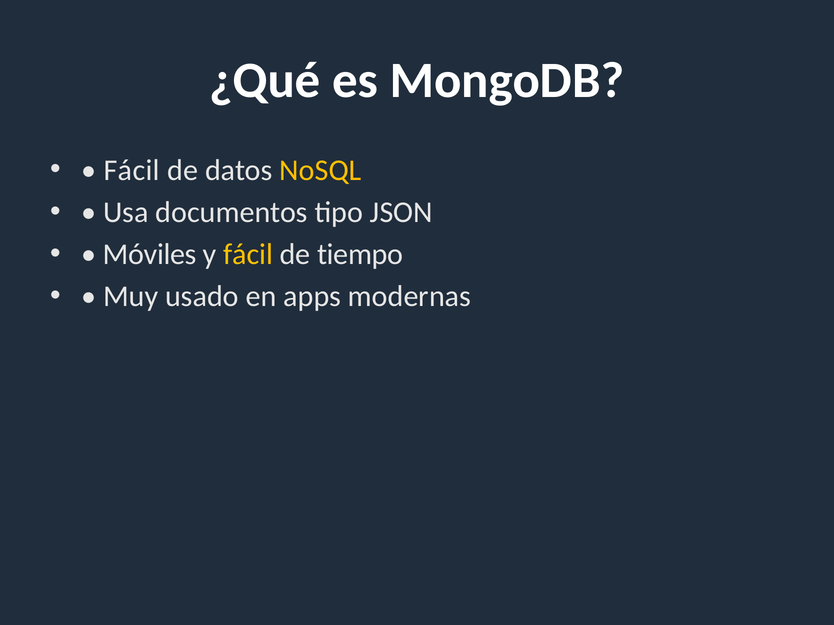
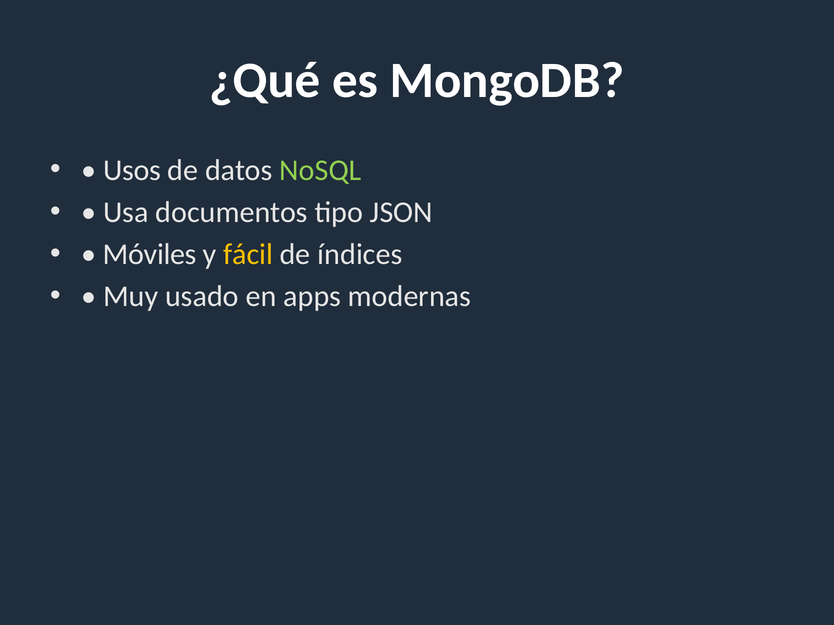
Fácil: Fácil -> Usos (132, 170)
NoSQL colour: yellow -> light green (320, 170)
tiempo: tiempo -> índices (360, 255)
